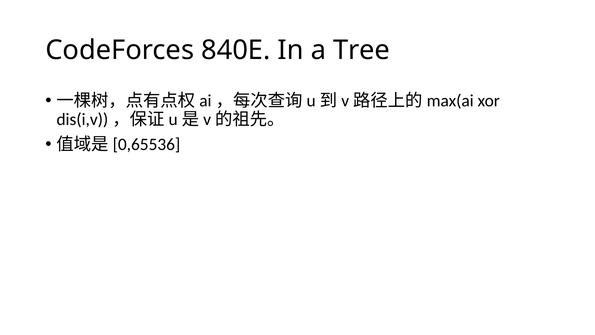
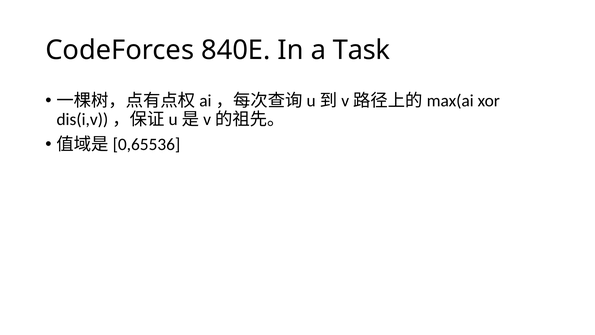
Tree: Tree -> Task (361, 50)
